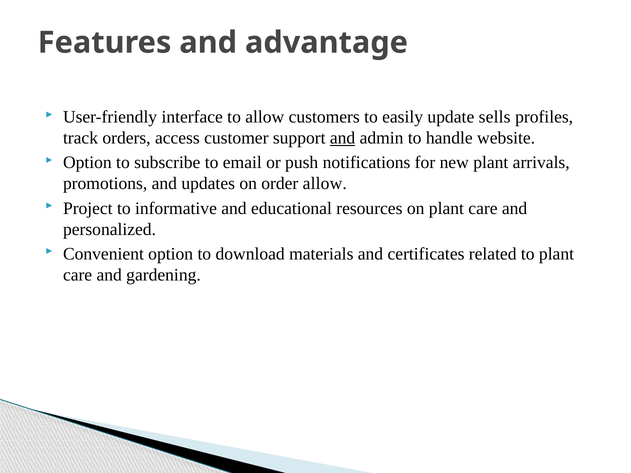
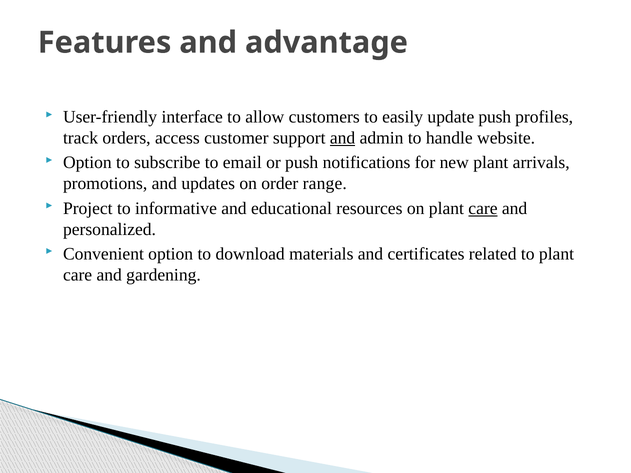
update sells: sells -> push (495, 117)
order allow: allow -> range (325, 184)
care underline: none -> present (483, 208)
